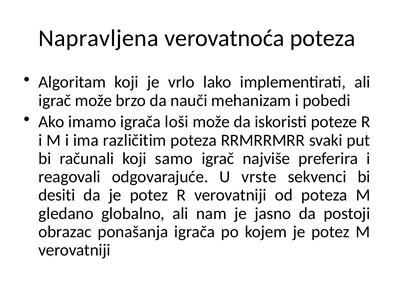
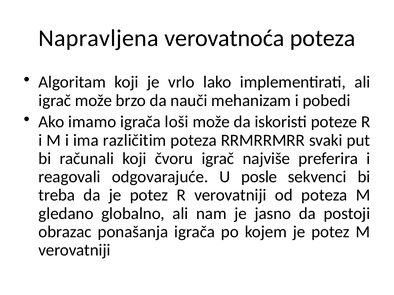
samo: samo -> čvoru (174, 159)
vrste: vrste -> posle (259, 177)
desiti: desiti -> treba (57, 195)
